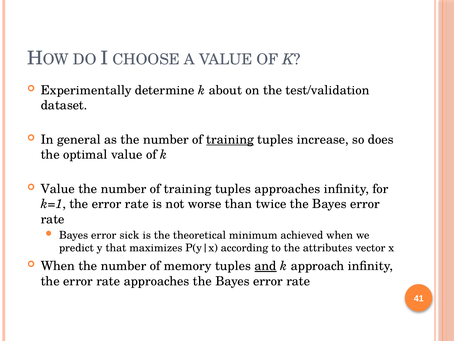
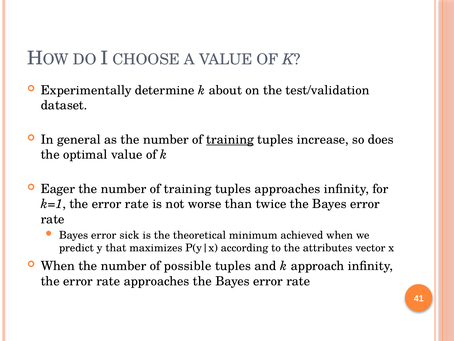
Value: Value -> Eager (58, 189)
memory: memory -> possible (188, 266)
and underline: present -> none (266, 266)
